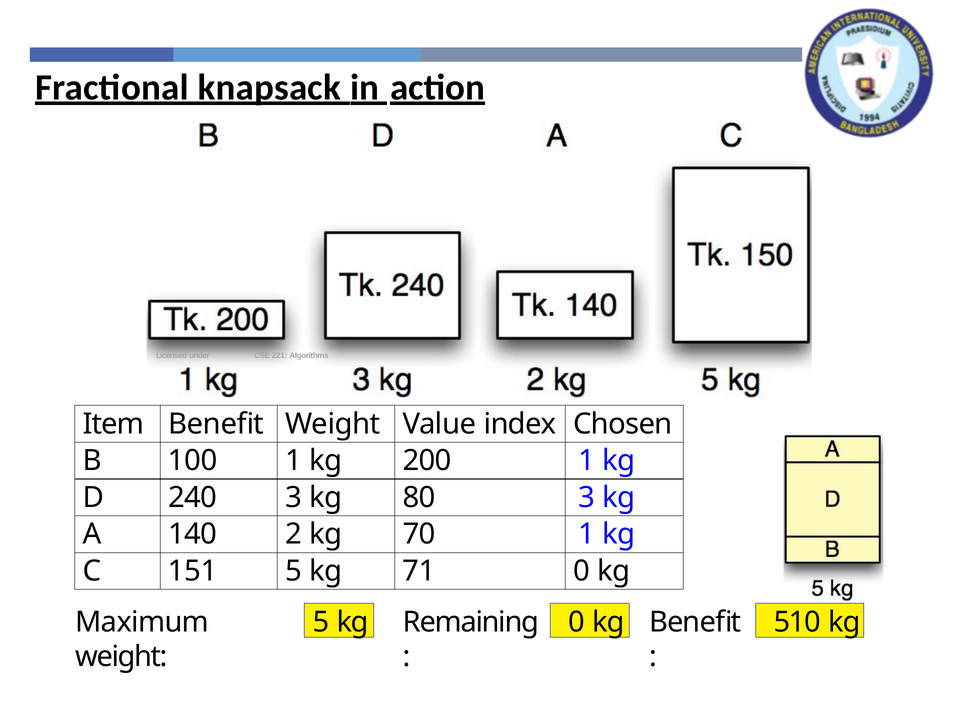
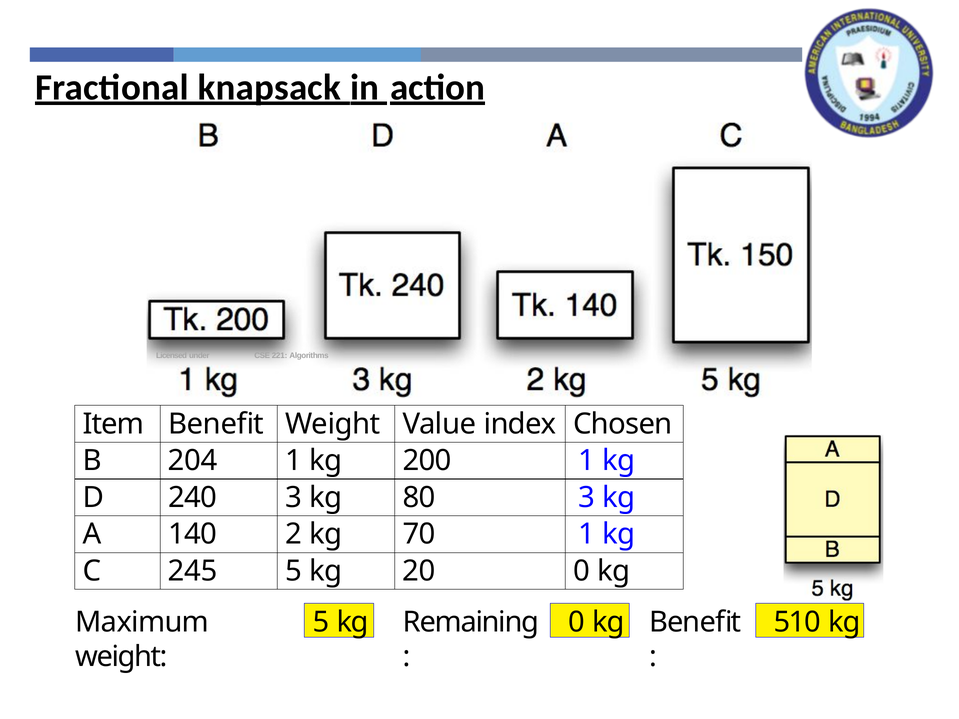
100: 100 -> 204 (193, 461)
151: 151 -> 245 (193, 571)
71: 71 -> 20 (419, 571)
